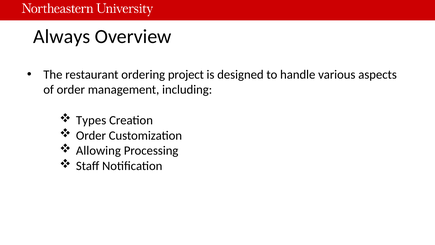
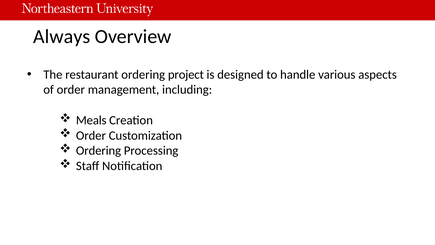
Types: Types -> Meals (91, 120)
Allowing: Allowing -> Ordering (99, 151)
